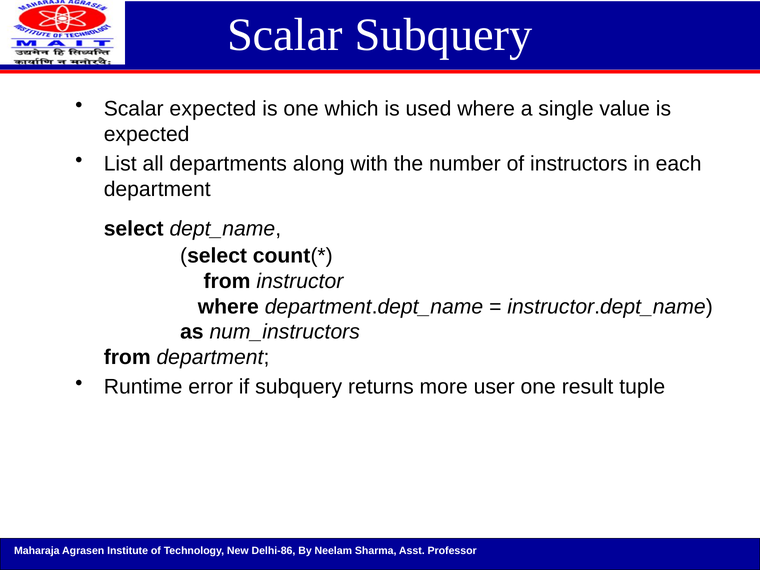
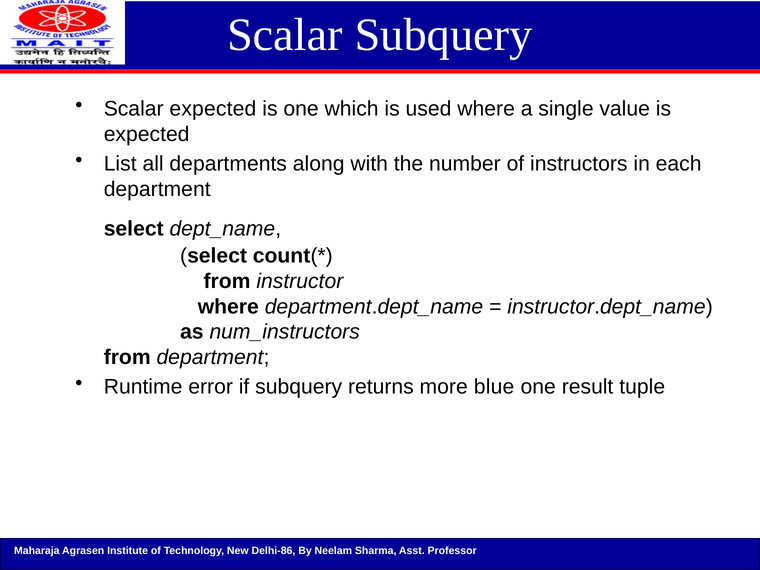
user: user -> blue (494, 387)
